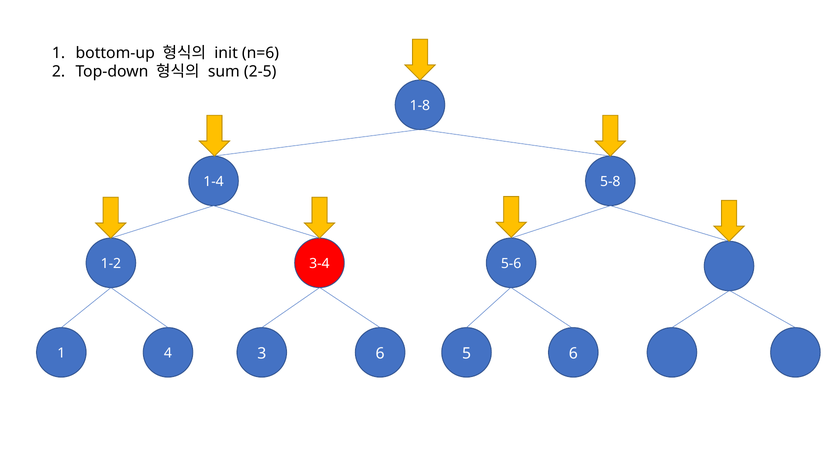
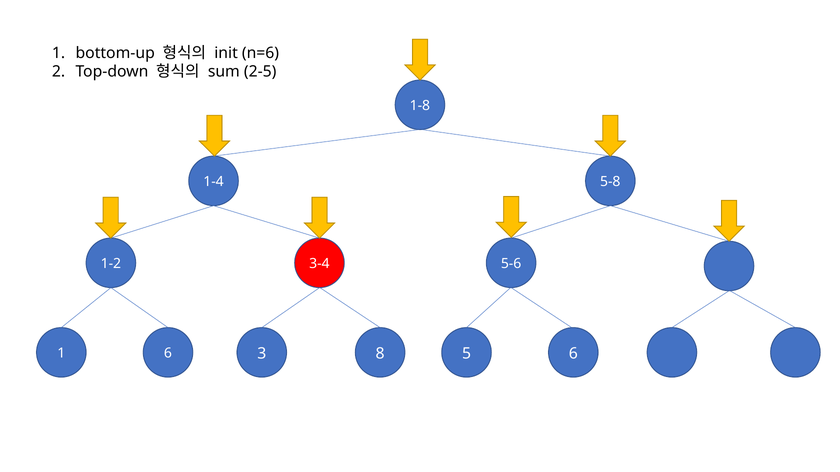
1 4: 4 -> 6 (168, 354)
3 6: 6 -> 8 (380, 354)
